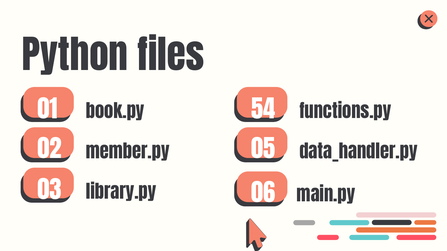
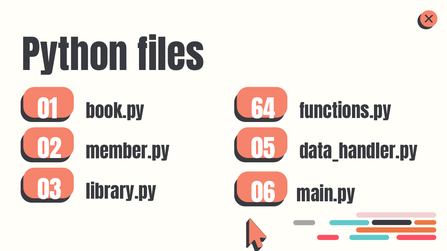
54: 54 -> 64 (263, 111)
